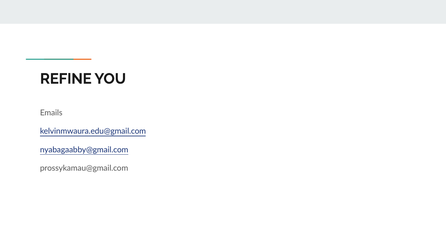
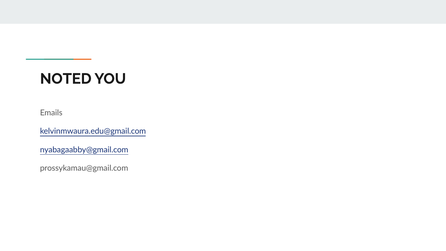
REFINE: REFINE -> NOTED (66, 79)
